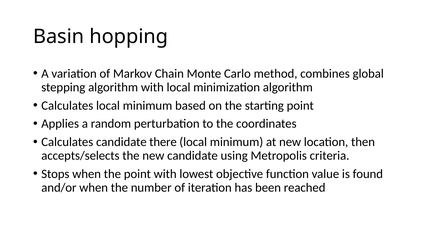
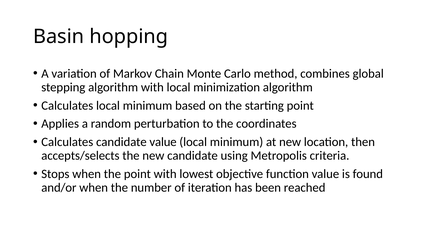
candidate there: there -> value (163, 142)
